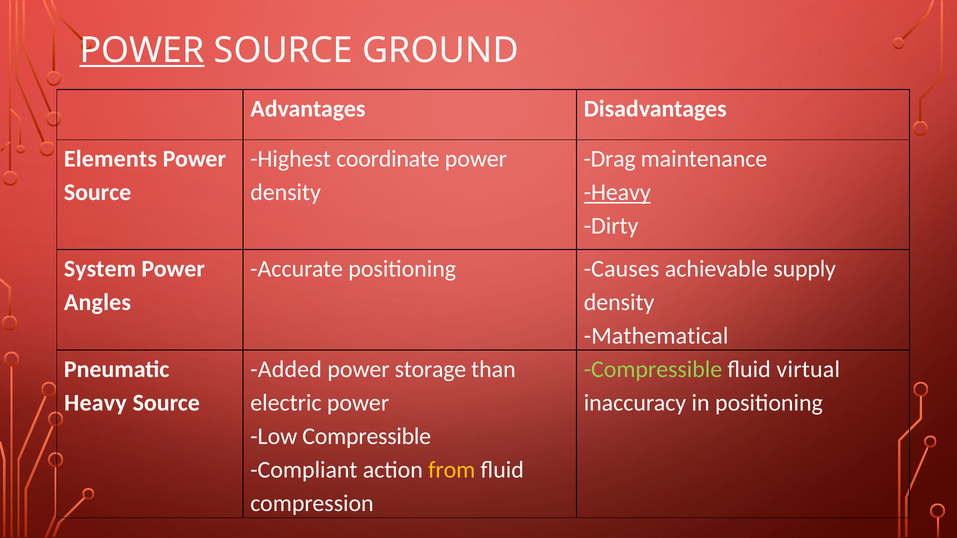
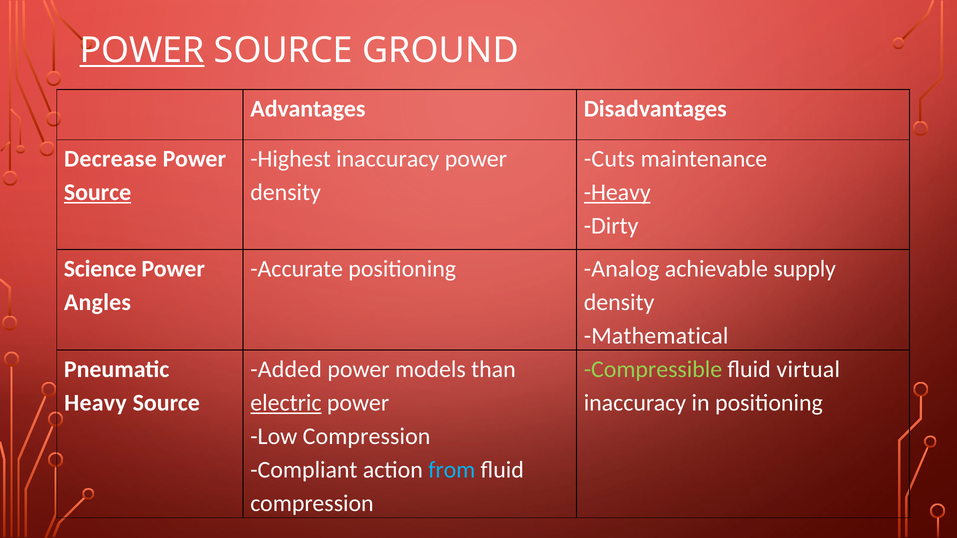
Elements: Elements -> Decrease (110, 159)
Highest coordinate: coordinate -> inaccuracy (388, 159)
Drag: Drag -> Cuts (609, 159)
Source underline: none -> present (98, 193)
System: System -> Science (100, 269)
Causes: Causes -> Analog (622, 269)
storage: storage -> models (430, 370)
electric underline: none -> present (286, 403)
Low Compressible: Compressible -> Compression (367, 437)
from colour: yellow -> light blue (452, 470)
